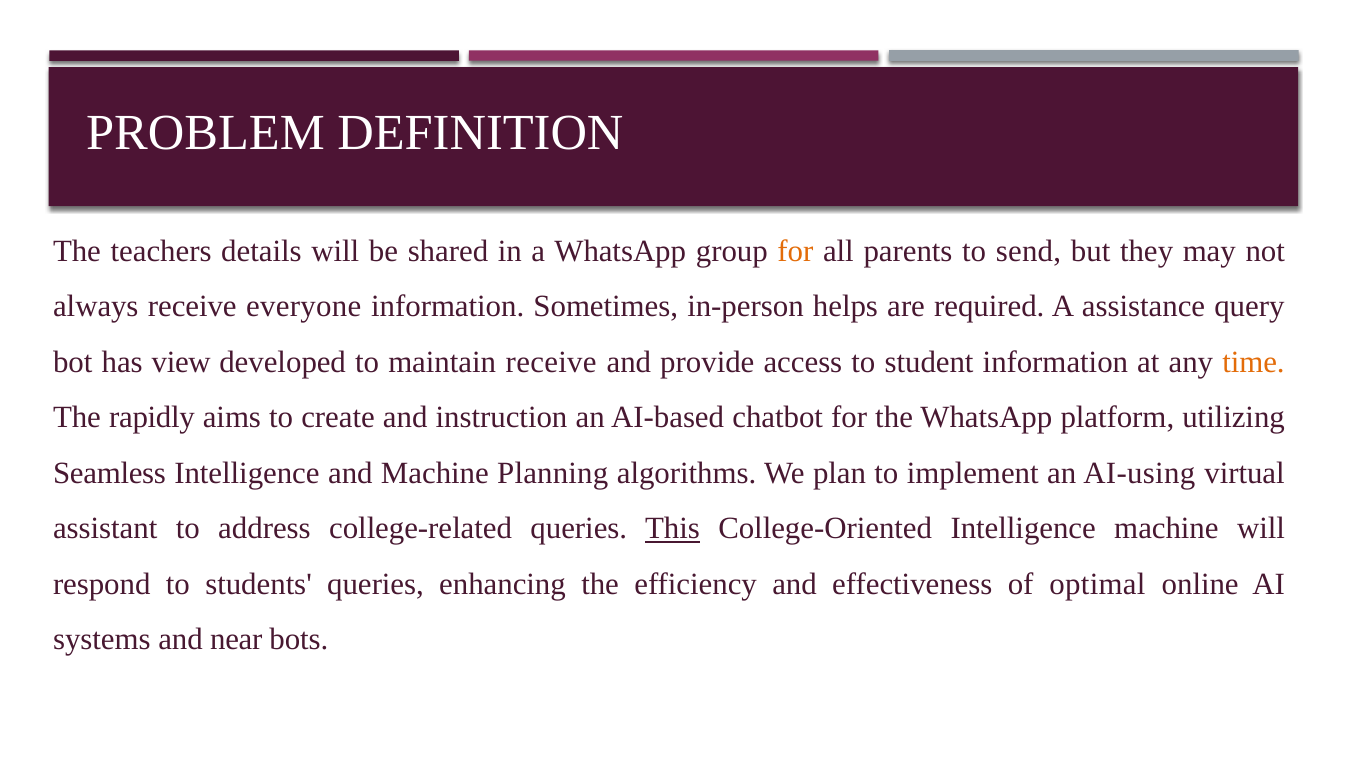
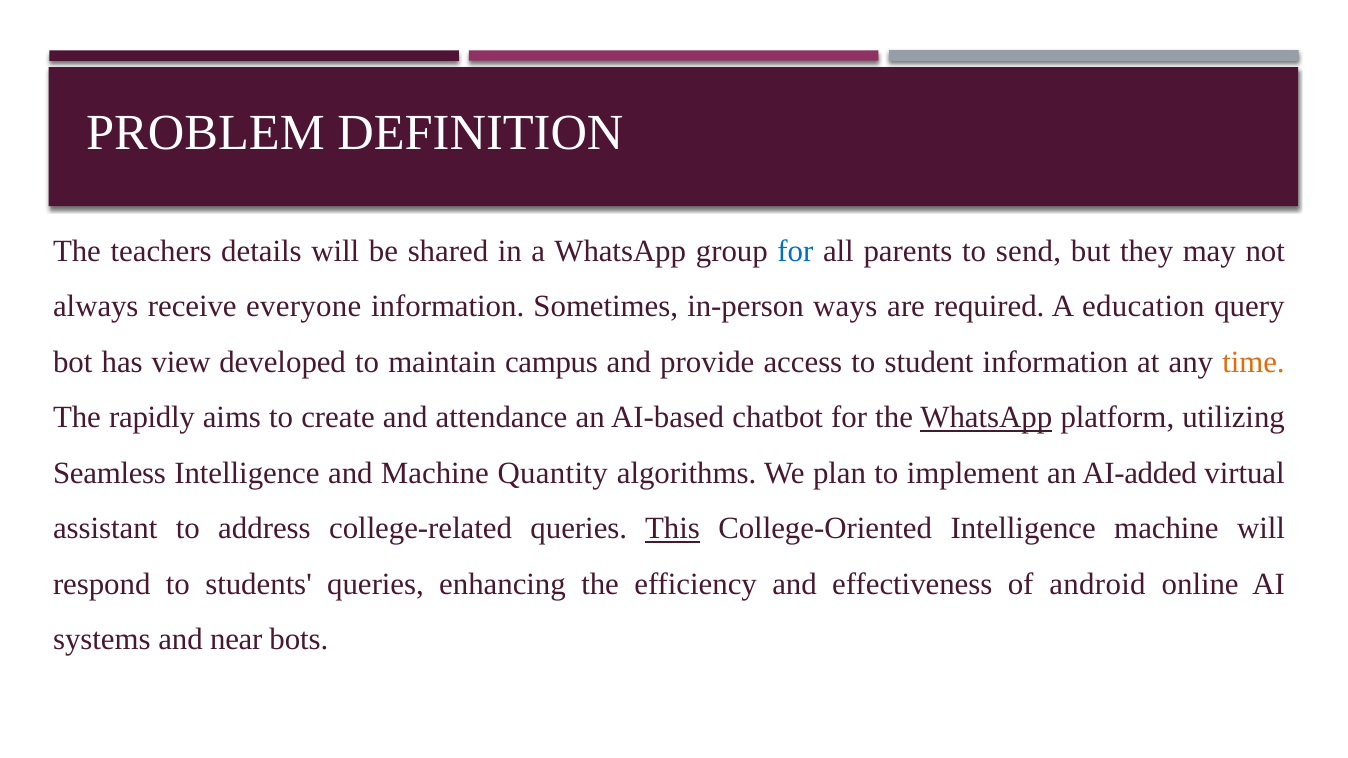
for colour: orange -> blue (795, 251)
helps: helps -> ways (845, 306)
assistance: assistance -> education (1143, 306)
receive: receive -> campus (551, 362)
instruction: instruction -> attendance (502, 418)
WhatsApp underline: none -> present (986, 418)
Planning: Planning -> Quantity (553, 473)
AI-using: AI-using -> AI-added (1140, 473)
optimal: optimal -> android (1097, 584)
